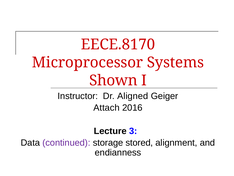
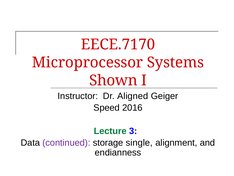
EECE.8170: EECE.8170 -> EECE.7170 (118, 44)
Attach: Attach -> Speed (107, 107)
Lecture colour: black -> green (110, 131)
stored: stored -> single (139, 142)
